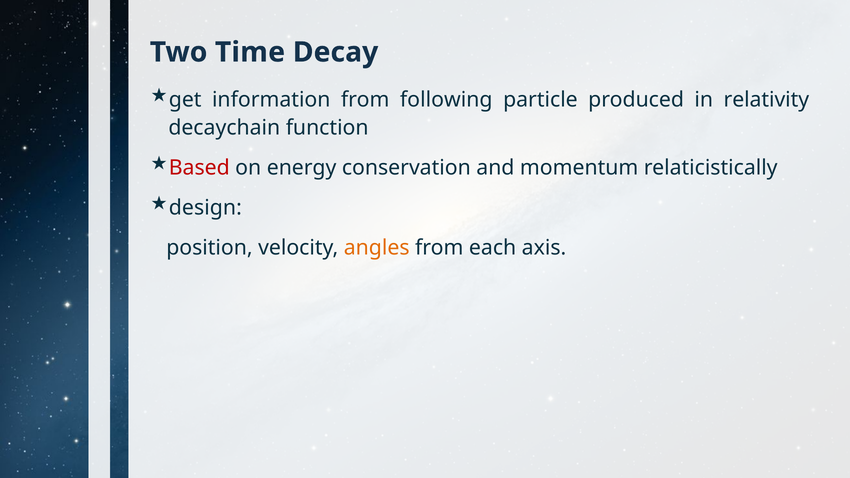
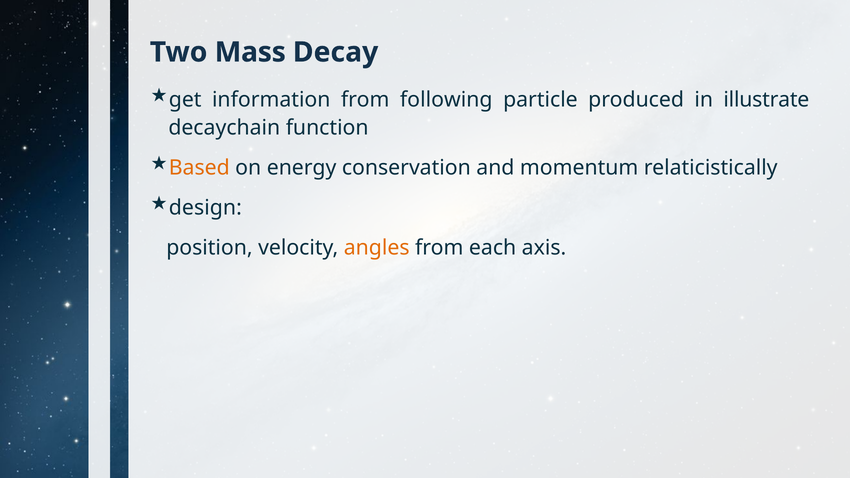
Time: Time -> Mass (250, 52)
relativity: relativity -> illustrate (766, 100)
Based colour: red -> orange (199, 168)
